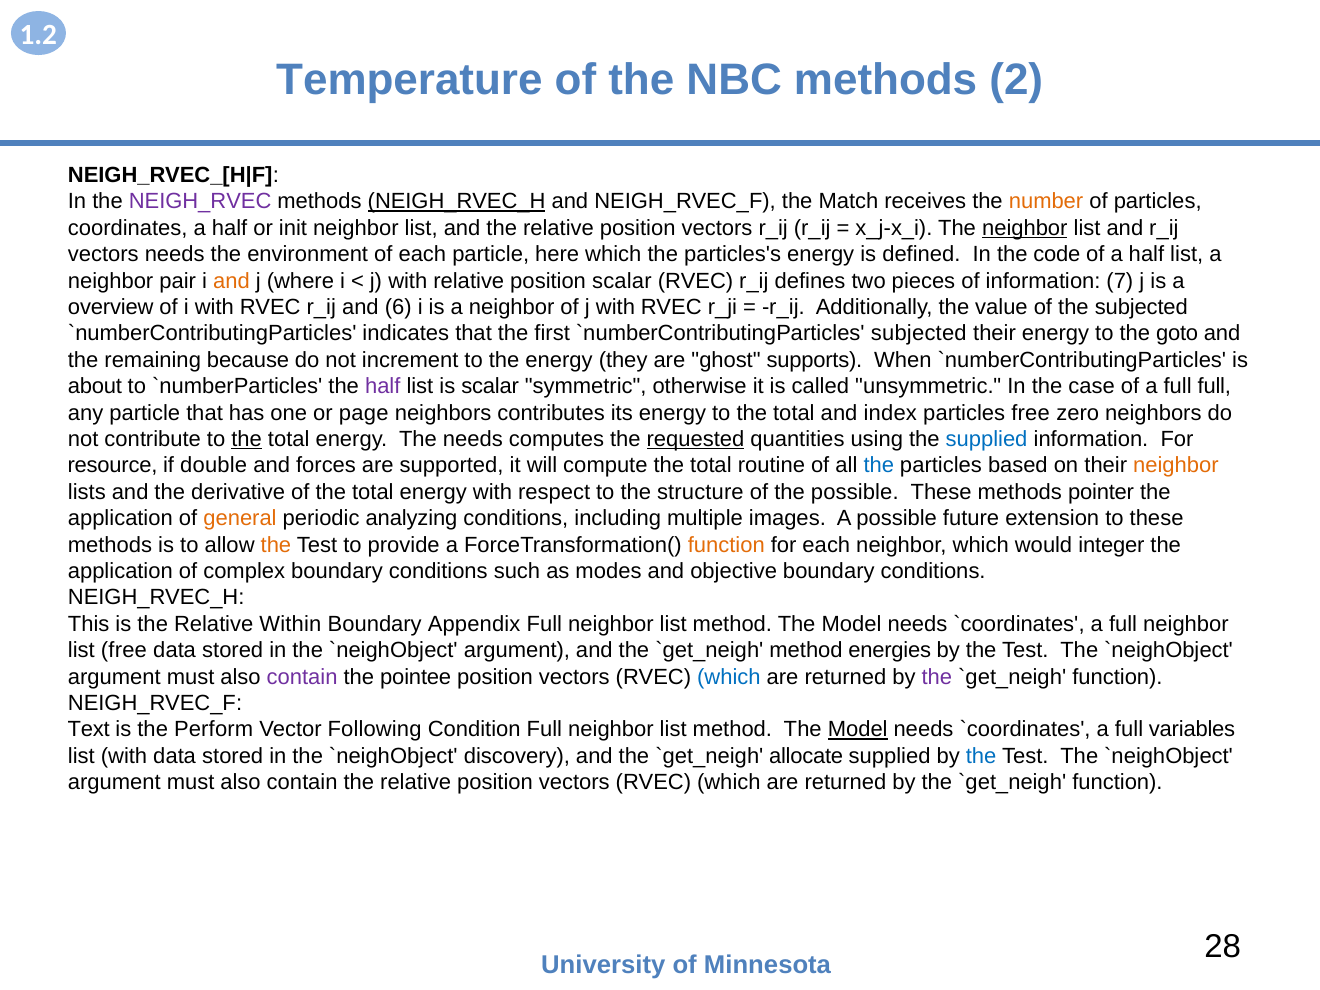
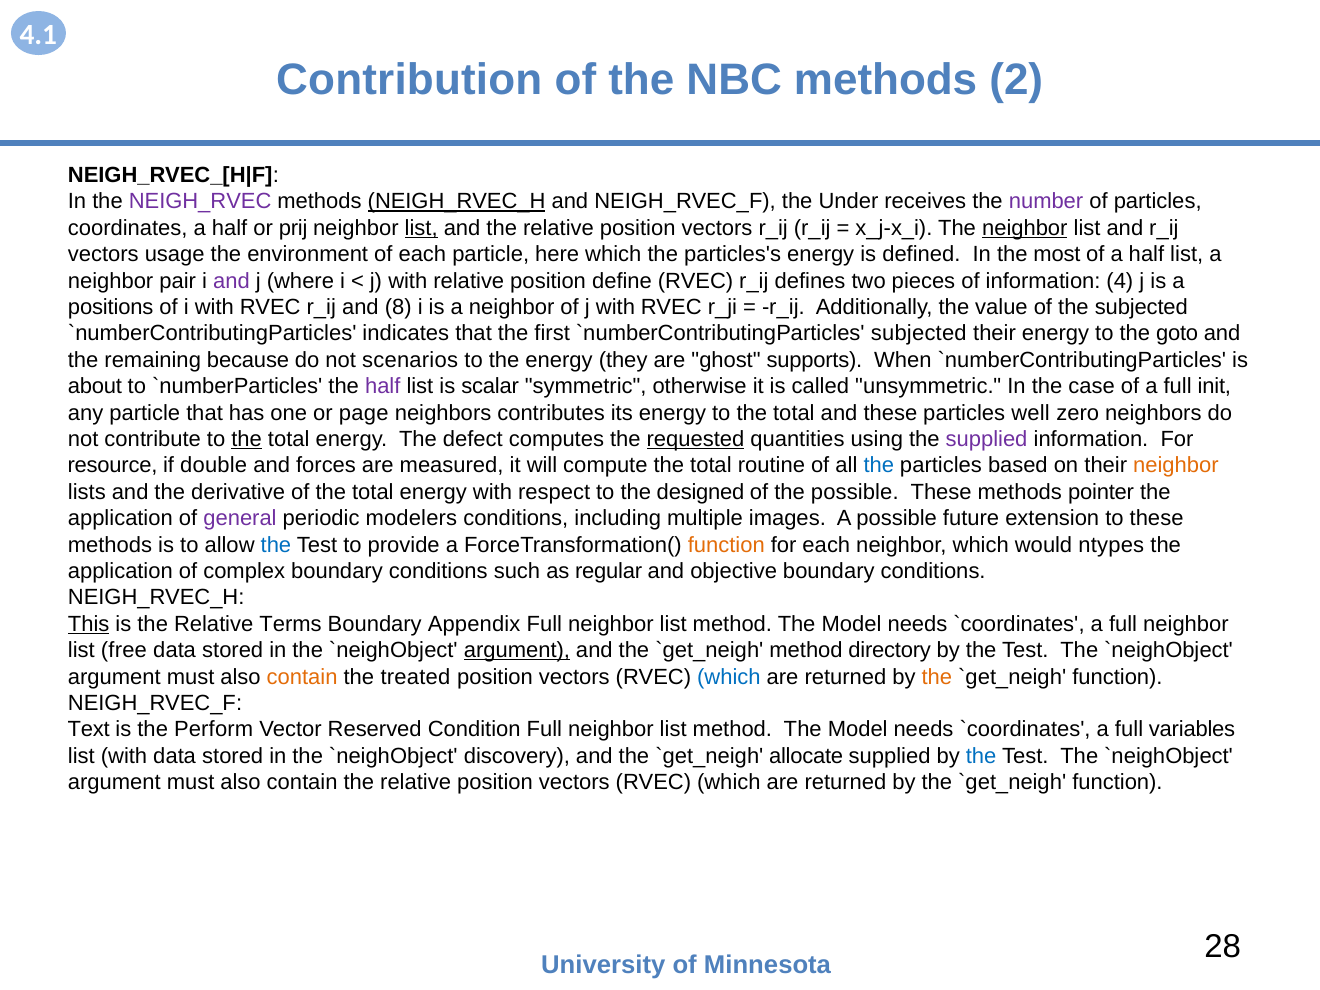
1.2: 1.2 -> 4.1 (38, 35)
Temperature: Temperature -> Contribution (409, 80)
Match: Match -> Under (848, 202)
number colour: orange -> purple (1046, 202)
init: init -> prij (293, 228)
list underline: none -> present (421, 228)
vectors needs: needs -> usage (175, 254)
code: code -> most (1057, 254)
and colour: orange -> purple (231, 281)
position scalar: scalar -> define (622, 281)
7: 7 -> 4 (1120, 281)
overview: overview -> positions (111, 307)
6: 6 -> 8 (398, 307)
increment: increment -> scenarios (410, 360)
full full: full -> init (1214, 386)
and index: index -> these (890, 413)
particles free: free -> well (1031, 413)
The needs: needs -> defect (473, 439)
supplied colour: blue -> purple (987, 439)
supported: supported -> measured (452, 466)
structure: structure -> designed (701, 492)
general colour: orange -> purple (240, 518)
analyzing: analyzing -> modelers (411, 518)
the colour: orange -> blue (276, 545)
integer: integer -> ntypes (1111, 545)
modes: modes -> regular (609, 571)
This underline: none -> present (89, 624)
Within: Within -> Terms (291, 624)
argument underline: none -> present (517, 650)
energies: energies -> directory (890, 650)
contain colour: purple -> orange (302, 677)
pointee: pointee -> treated (415, 677)
the colour: purple -> orange (937, 677)
Following: Following -> Reserved (375, 730)
Model underline: present -> none (858, 730)
